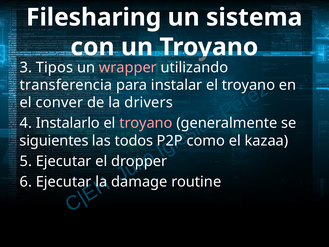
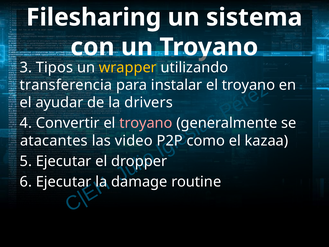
wrapper colour: pink -> yellow (128, 67)
conver: conver -> ayudar (59, 103)
Instalarlo: Instalarlo -> Convertir (68, 123)
siguientes: siguientes -> atacantes (54, 141)
todos: todos -> video (134, 141)
